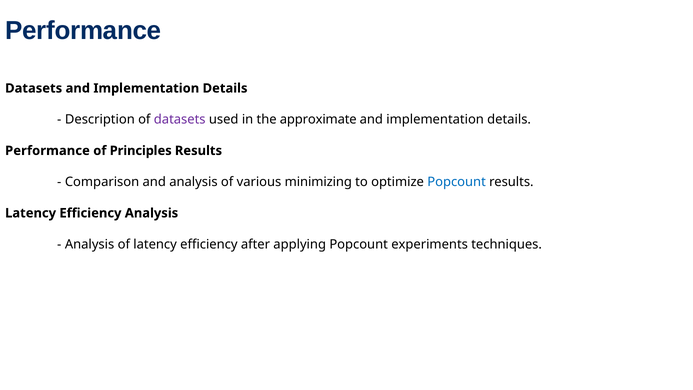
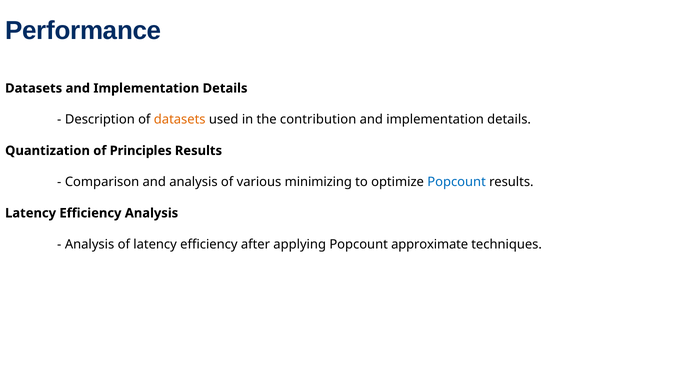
datasets colour: purple -> orange (180, 119)
approximate: approximate -> contribution (318, 119)
Performance: Performance -> Quantization (48, 151)
experiments: experiments -> approximate (430, 244)
